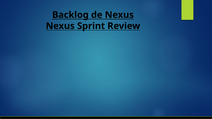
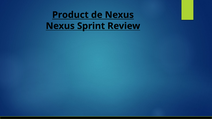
Backlog: Backlog -> Product (70, 15)
